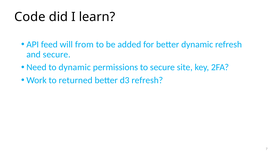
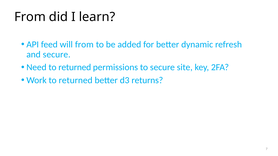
Code: Code -> From (30, 17)
Need to dynamic: dynamic -> returned (75, 67)
d3 refresh: refresh -> returns (147, 80)
